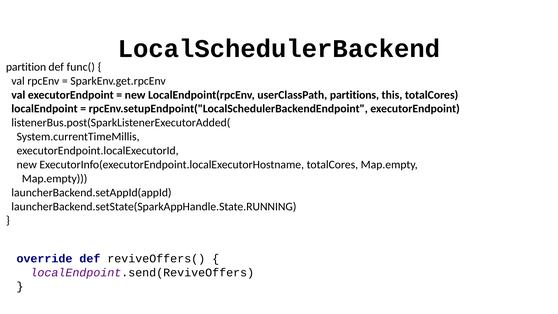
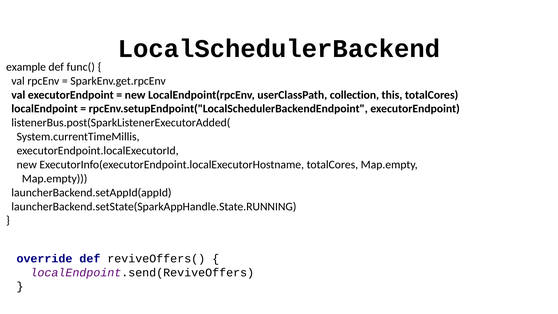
partition: partition -> example (26, 67)
partitions: partitions -> collection (354, 95)
